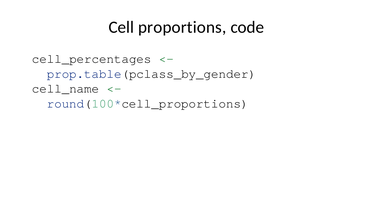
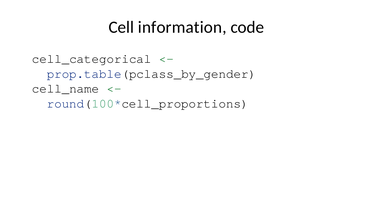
proportions: proportions -> information (182, 27)
cell_percentages: cell_percentages -> cell_categorical (92, 59)
